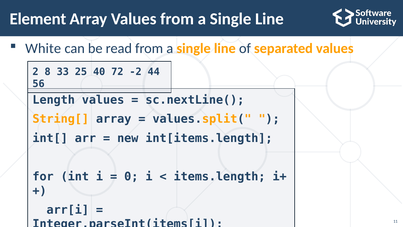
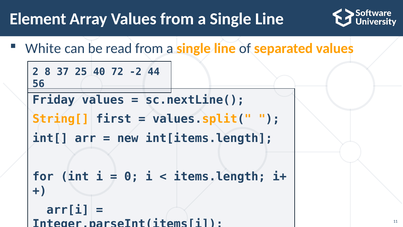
33: 33 -> 37 (63, 72)
Length: Length -> Friday (54, 100)
String[ array: array -> first (114, 119)
